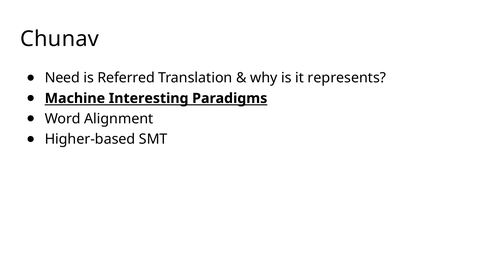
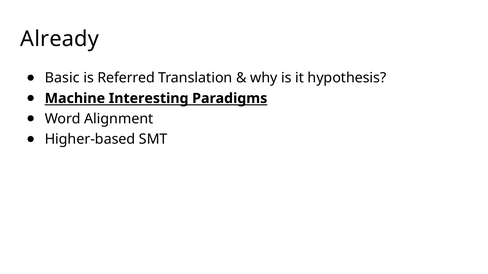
Chunav: Chunav -> Already (60, 39)
Need: Need -> Basic (62, 78)
represents: represents -> hypothesis (347, 78)
